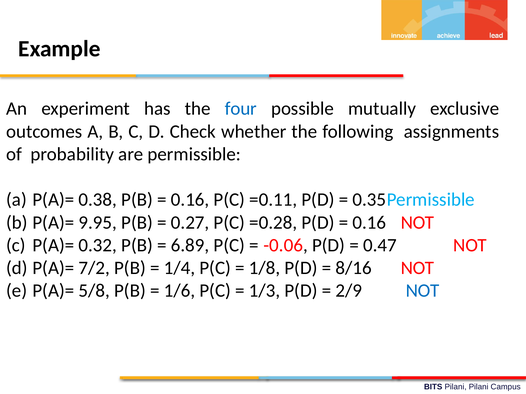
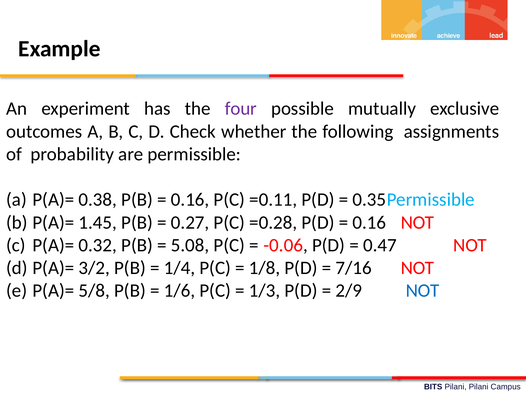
four colour: blue -> purple (241, 109)
9.95: 9.95 -> 1.45 (98, 223)
6.89: 6.89 -> 5.08 (190, 245)
7/2: 7/2 -> 3/2 (94, 268)
8/16: 8/16 -> 7/16 (354, 268)
